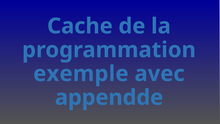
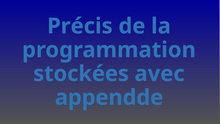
Cache: Cache -> Précis (80, 26)
exemple: exemple -> stockées (81, 74)
